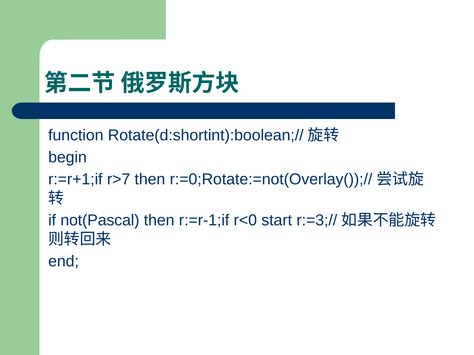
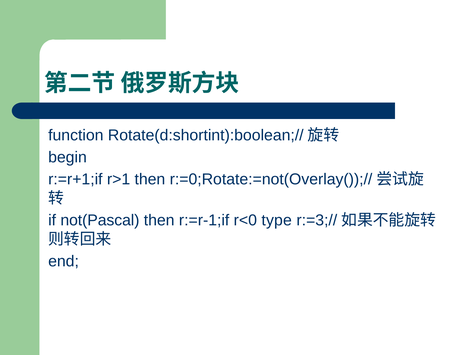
r>7: r>7 -> r>1 (119, 180)
start: start -> type (277, 221)
